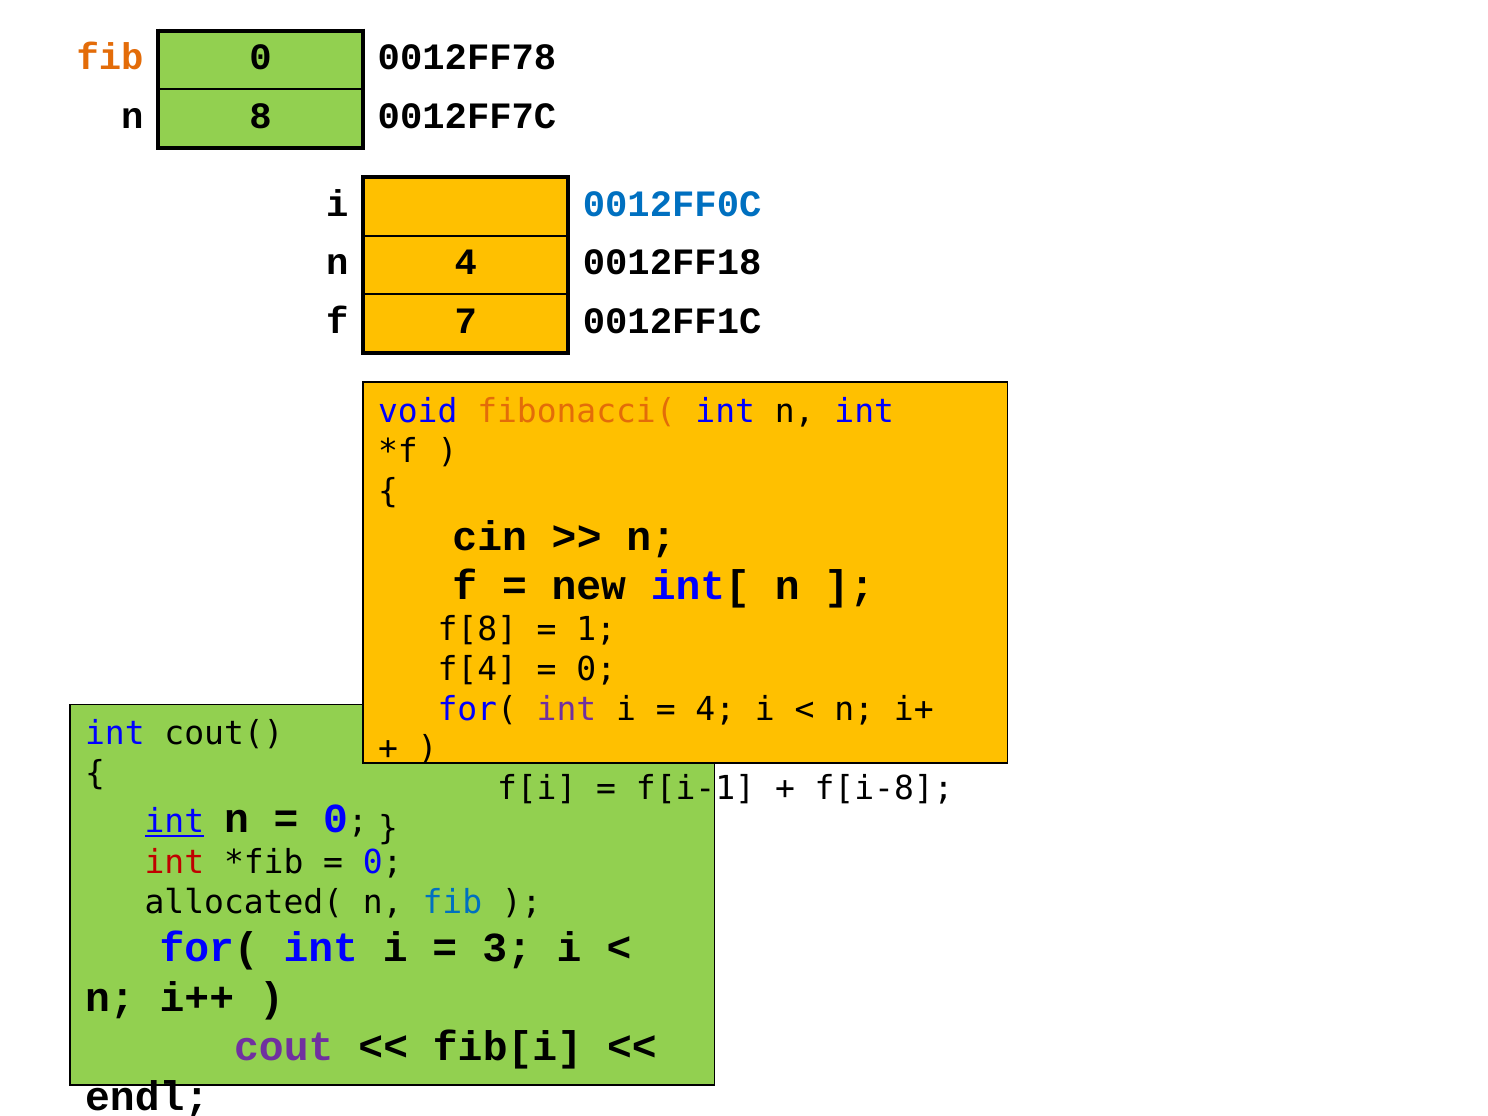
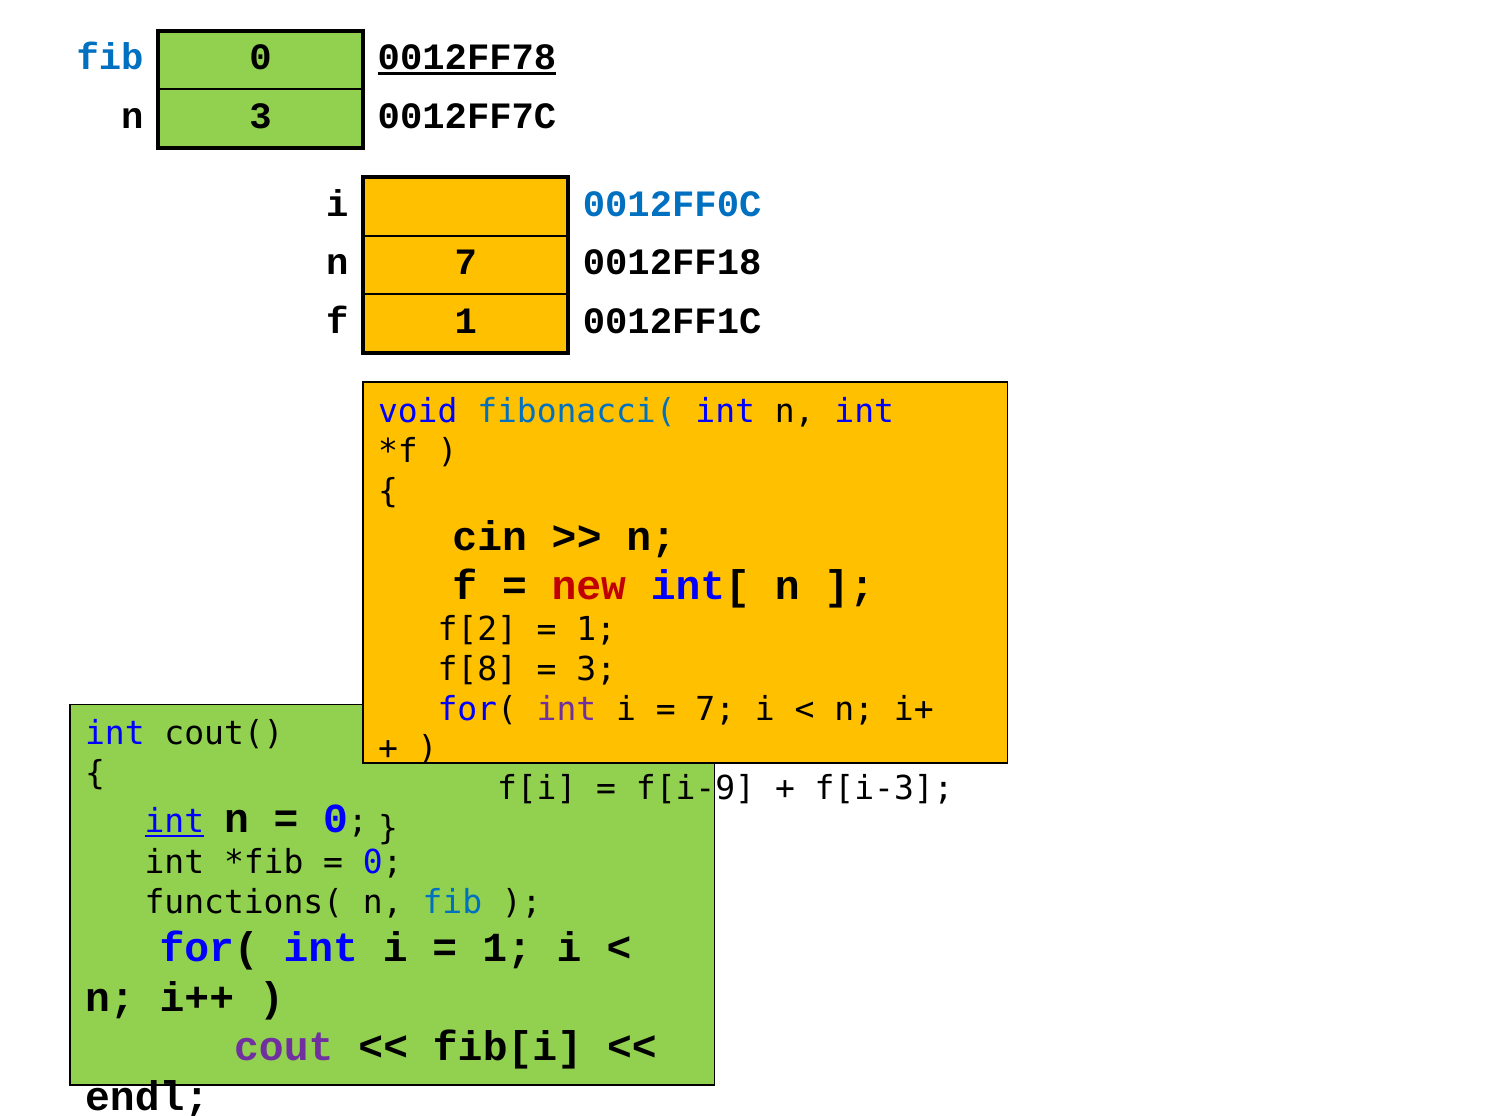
fib colour: orange -> blue (110, 58)
0012FF78 underline: none -> present (467, 58)
n 8: 8 -> 3 (261, 116)
n 4: 4 -> 7 (466, 263)
f 7: 7 -> 1 (466, 321)
fibonacci( colour: orange -> blue (576, 412)
new colour: black -> red (589, 586)
f[8: f[8 -> f[2 (477, 630)
f[4: f[4 -> f[8 (477, 670)
0: 0 -> 3 (596, 670)
4: 4 -> 7 (715, 709)
f[i-1: f[i-1 -> f[i-9 (695, 789)
f[i-8: f[i-8 -> f[i-3 (884, 789)
int colour: red -> black (174, 863)
allocated(: allocated( -> functions( (244, 903)
3: 3 -> 1 (507, 948)
